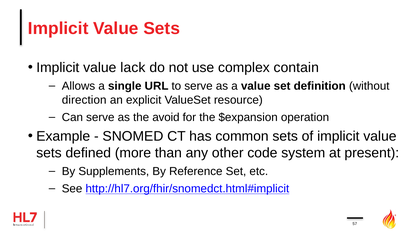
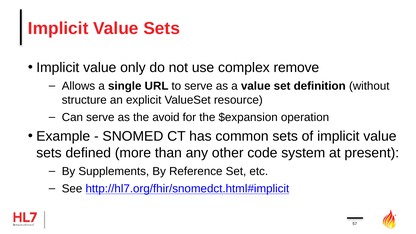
lack: lack -> only (133, 68)
contain: contain -> remove (296, 68)
direction: direction -> structure (84, 100)
